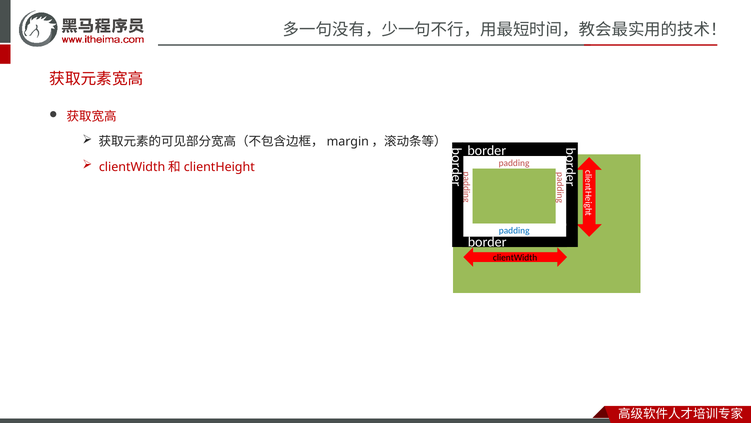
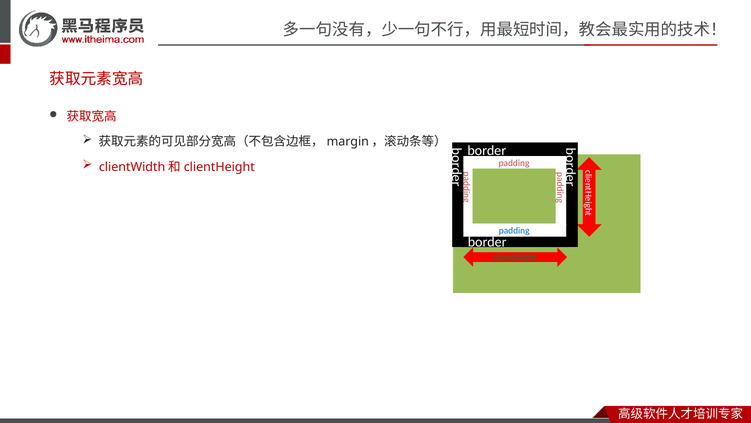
clientWidth colour: black -> green (515, 257)
